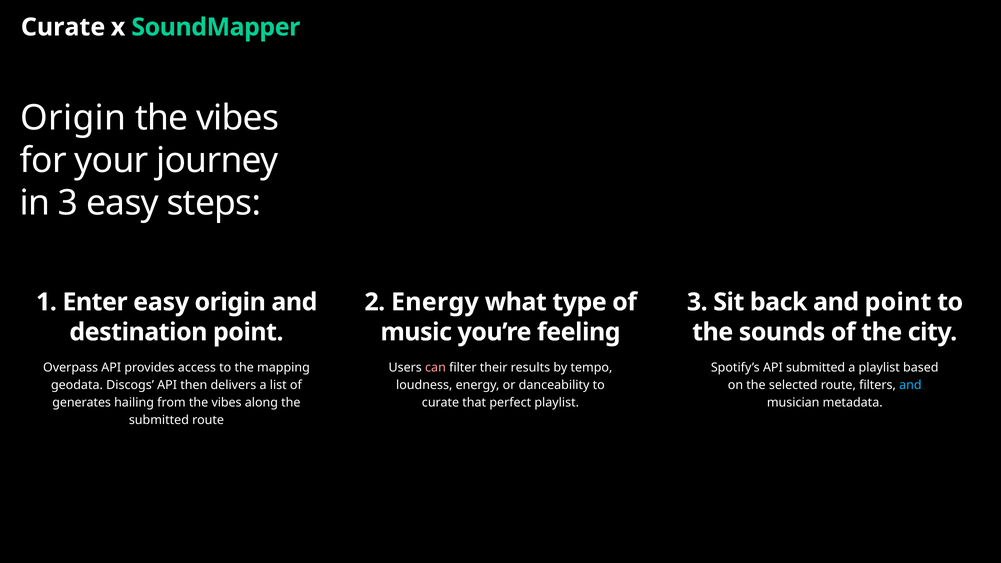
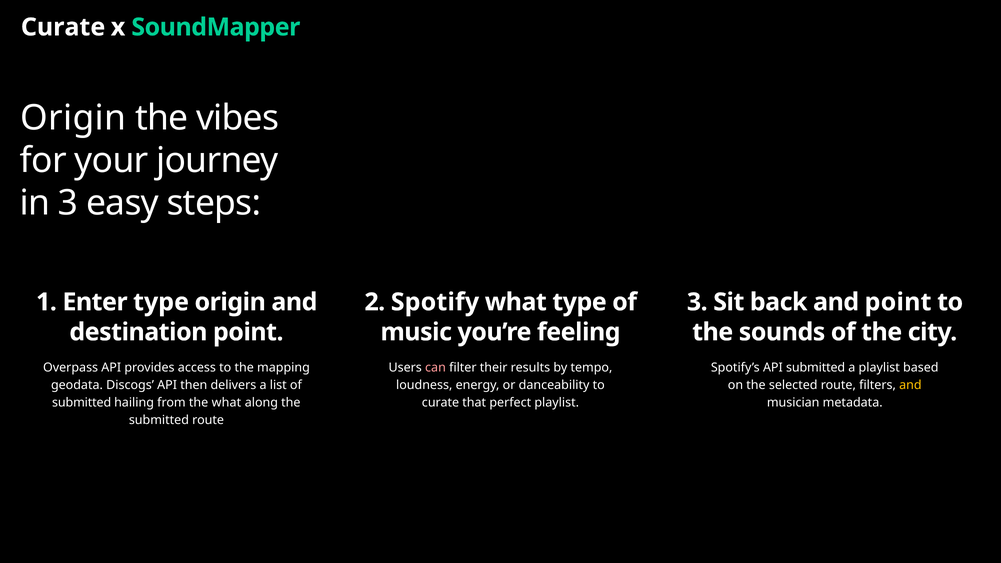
Enter easy: easy -> type (161, 302)
2 Energy: Energy -> Spotify (435, 302)
and colour: light blue -> yellow (910, 385)
generates: generates -> submitted (82, 403)
from the vibes: vibes -> what (226, 403)
